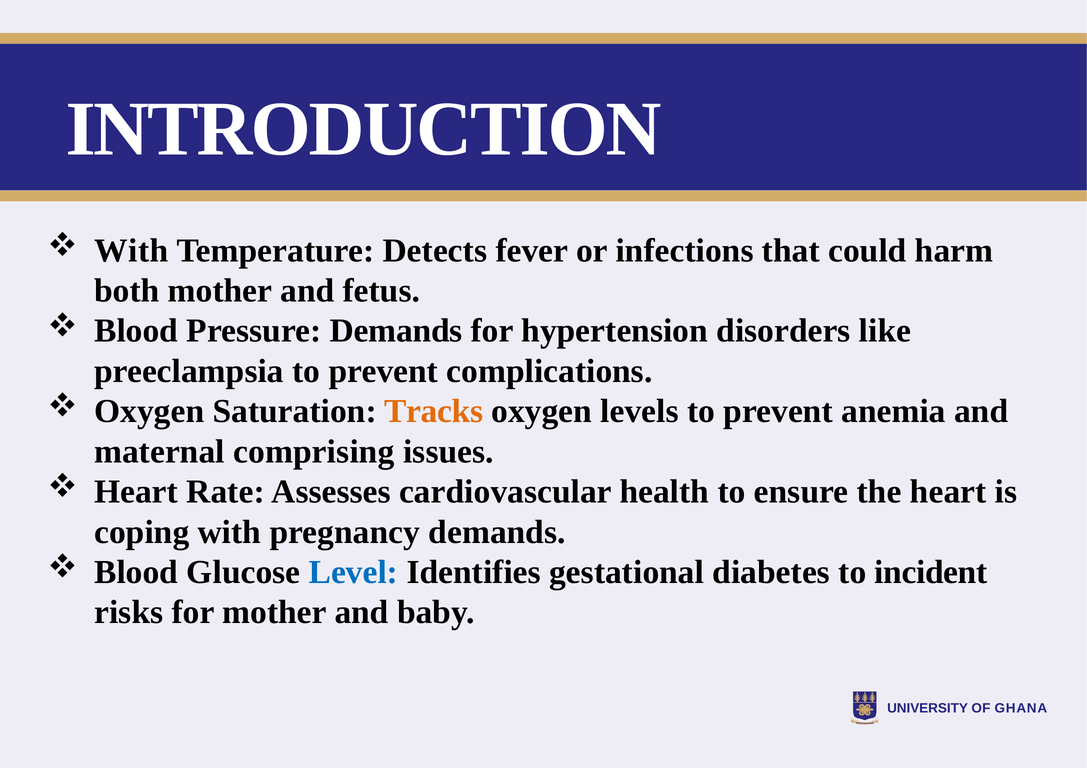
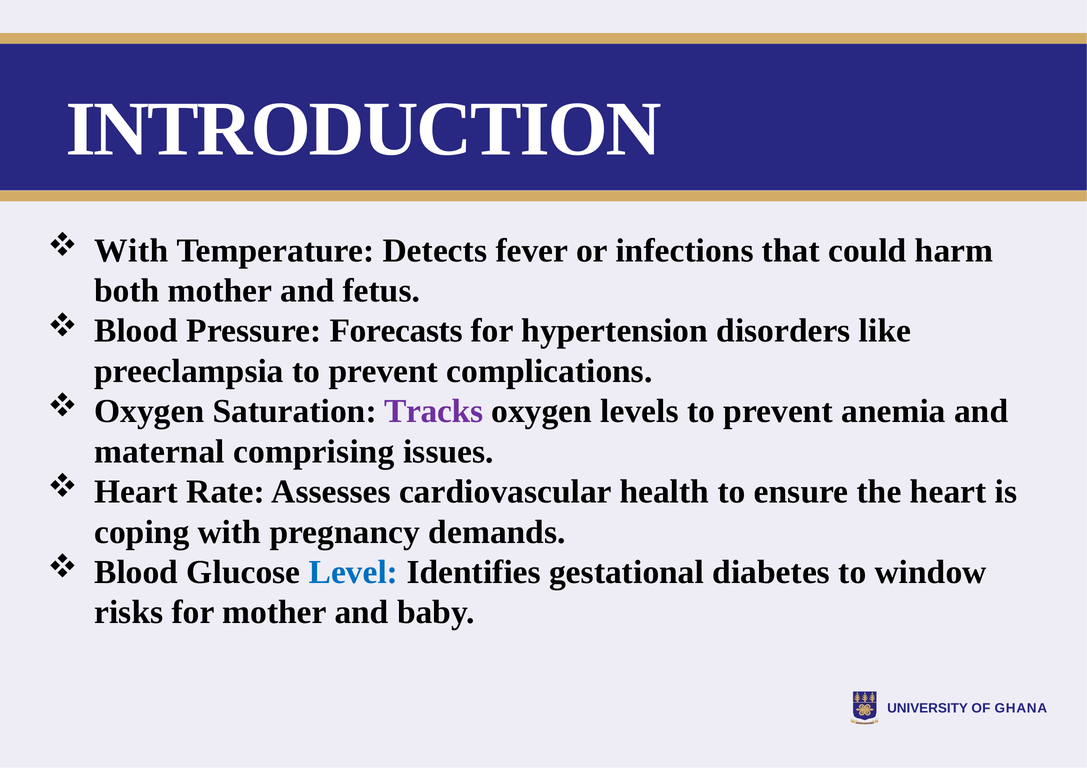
Pressure Demands: Demands -> Forecasts (396, 331)
Tracks colour: orange -> purple (434, 412)
incident: incident -> window (931, 573)
